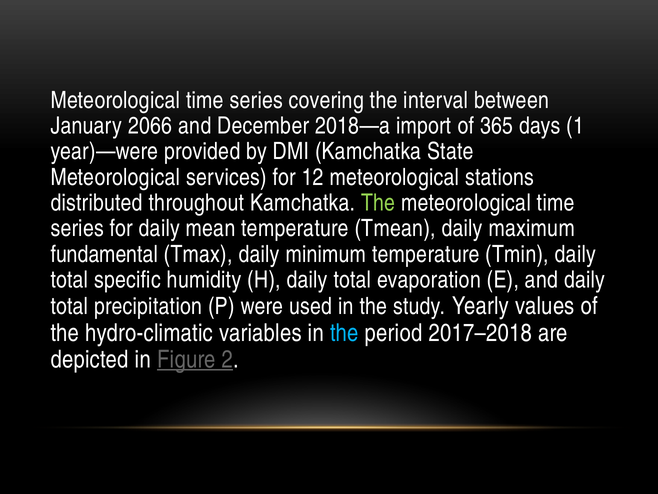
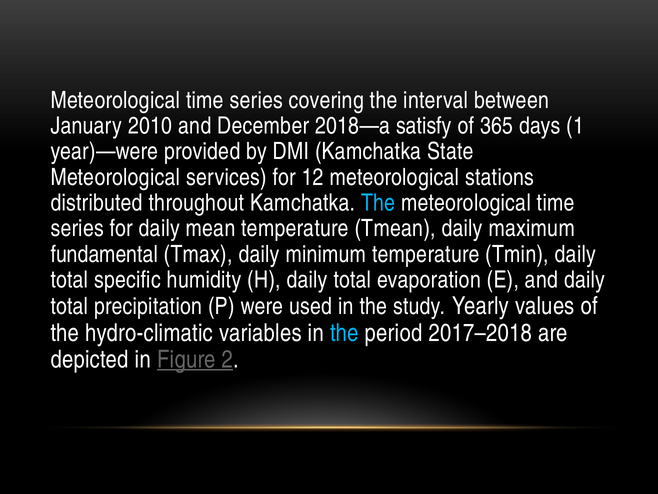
2066: 2066 -> 2010 (150, 126)
import: import -> satisfy (424, 126)
The colour: light green -> light blue (378, 203)
